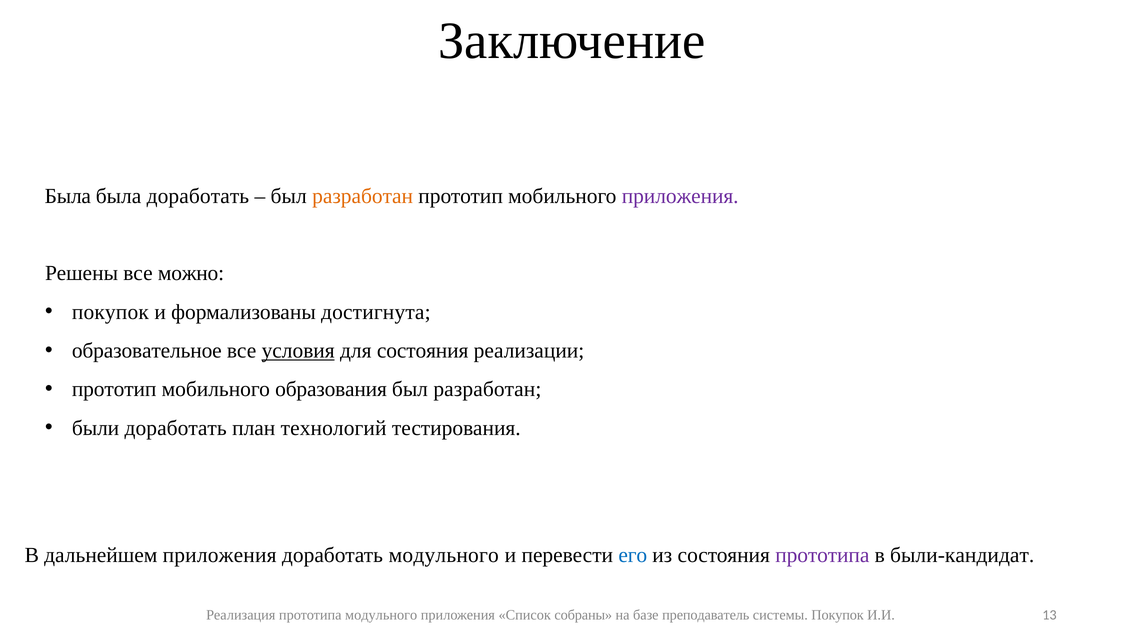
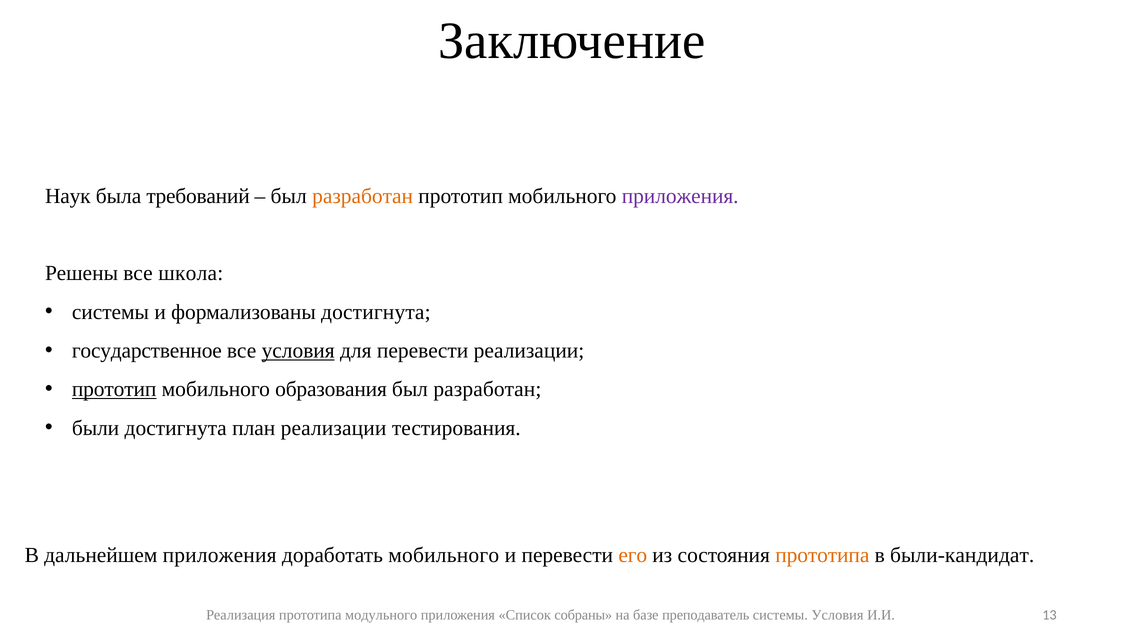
Была: Была -> Наук (68, 196)
была доработать: доработать -> требований (198, 196)
можно: можно -> школа (191, 273)
покупок: покупок -> системы (110, 312)
образовательное: образовательное -> государственное (147, 350)
для состояния: состояния -> перевести (423, 350)
прототип underline: none -> present (114, 389)
были доработать: доработать -> достигнута (176, 428)
план технологий: технологий -> реализации (334, 428)
доработать модульного: модульного -> мобильного (444, 555)
его colour: blue -> orange (633, 555)
прототипа colour: purple -> orange (822, 555)
системы Покупок: Покупок -> Условия (837, 615)
